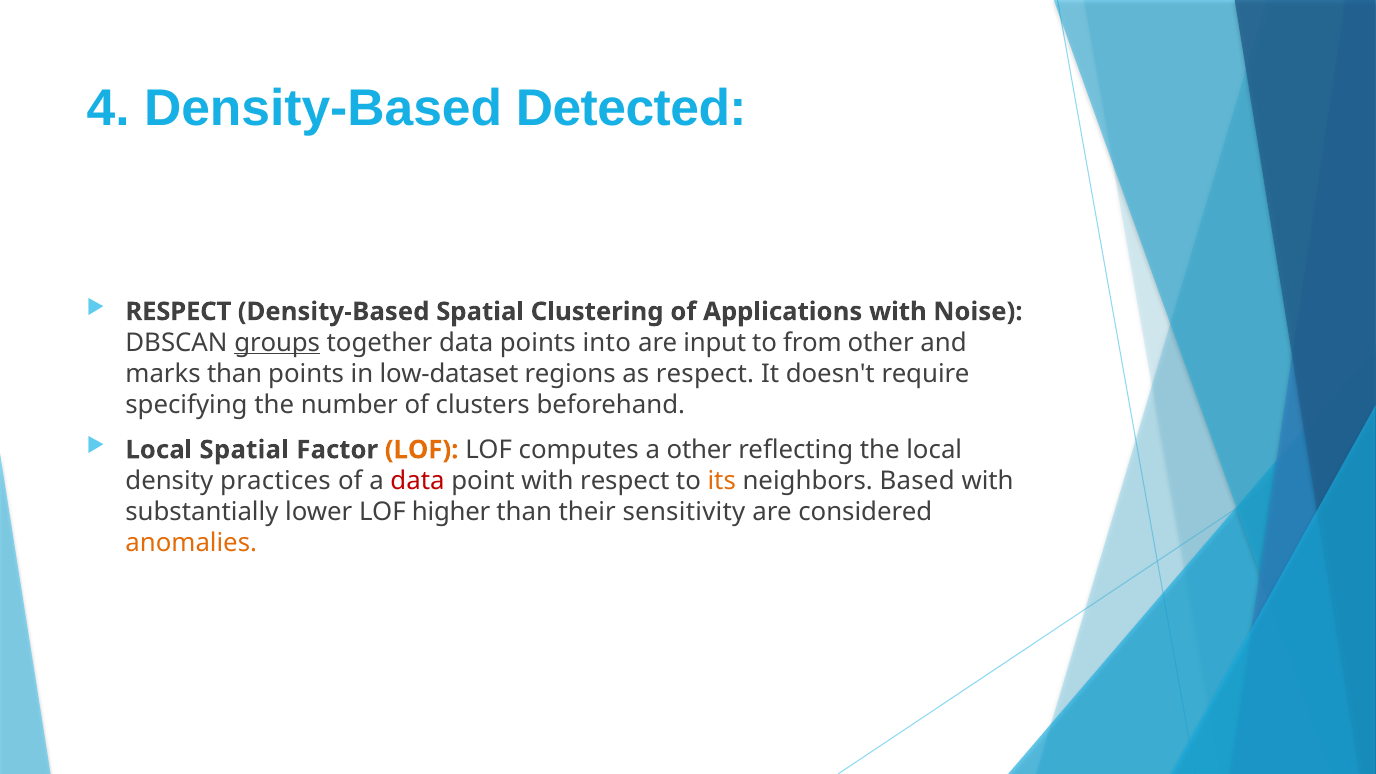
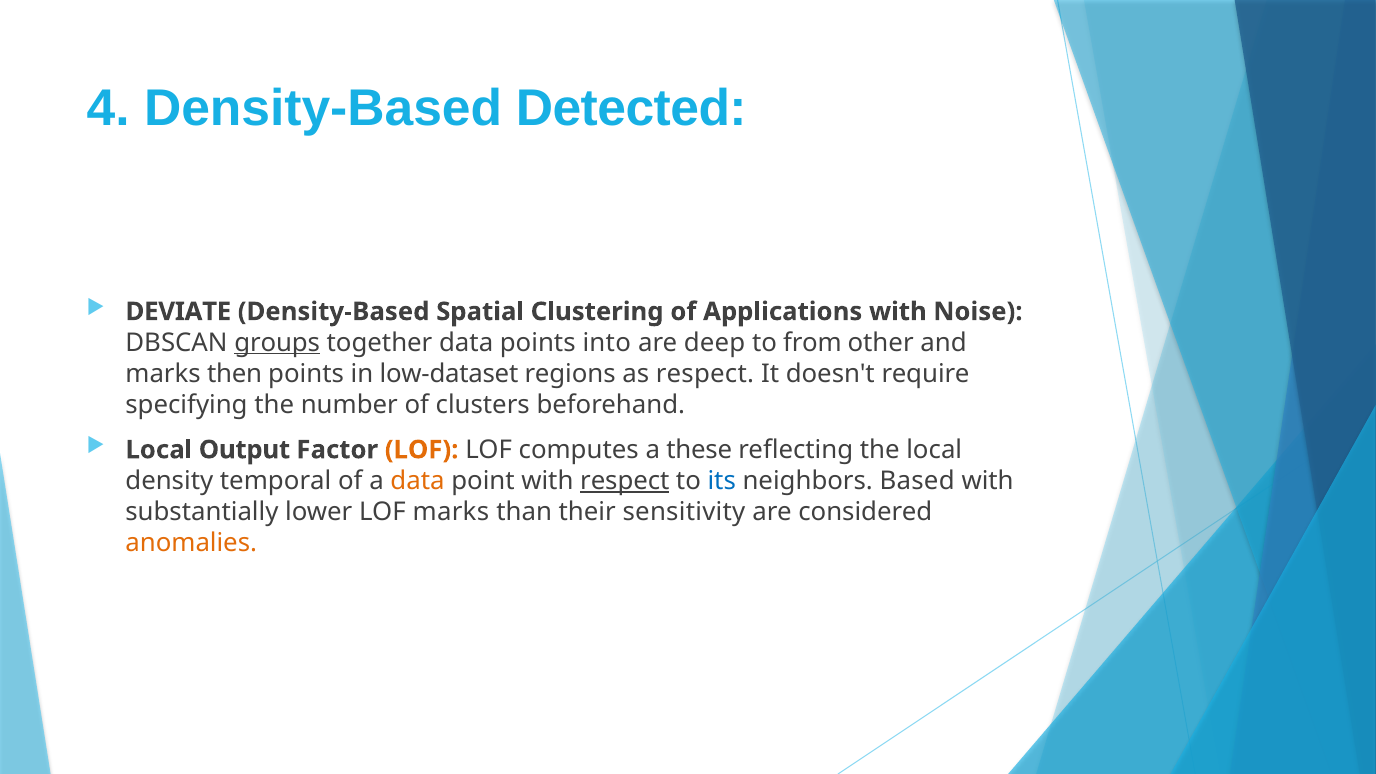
RESPECT: RESPECT -> DEVIATE (178, 312)
input: input -> deep (715, 343)
marks than: than -> then (235, 374)
Local Spatial: Spatial -> Output (244, 450)
a other: other -> these (699, 450)
practices: practices -> temporal (276, 481)
data colour: red -> orange (418, 481)
respect underline: none -> present (625, 481)
its colour: orange -> blue (722, 481)
LOF higher: higher -> marks (451, 512)
